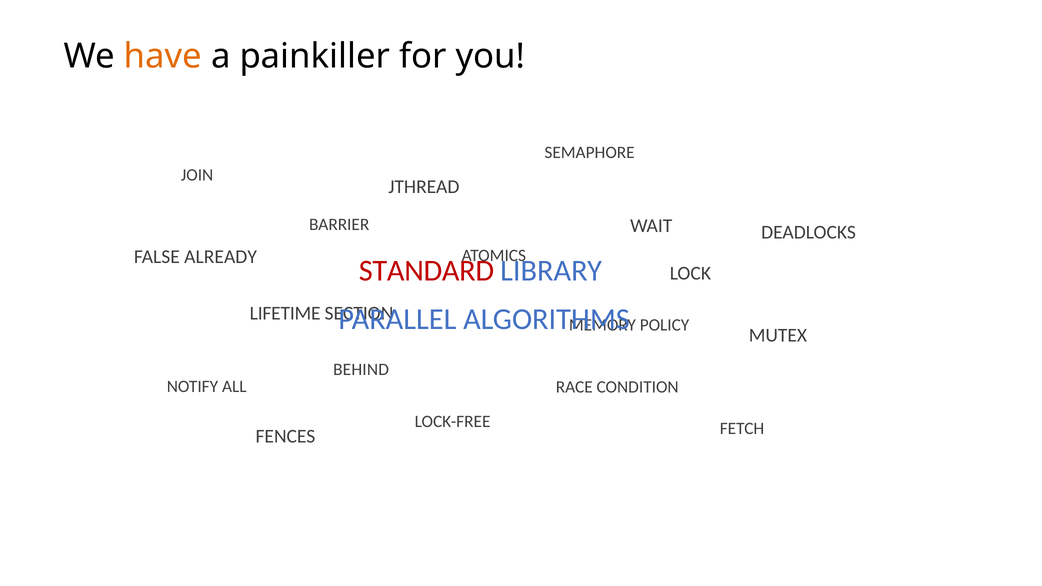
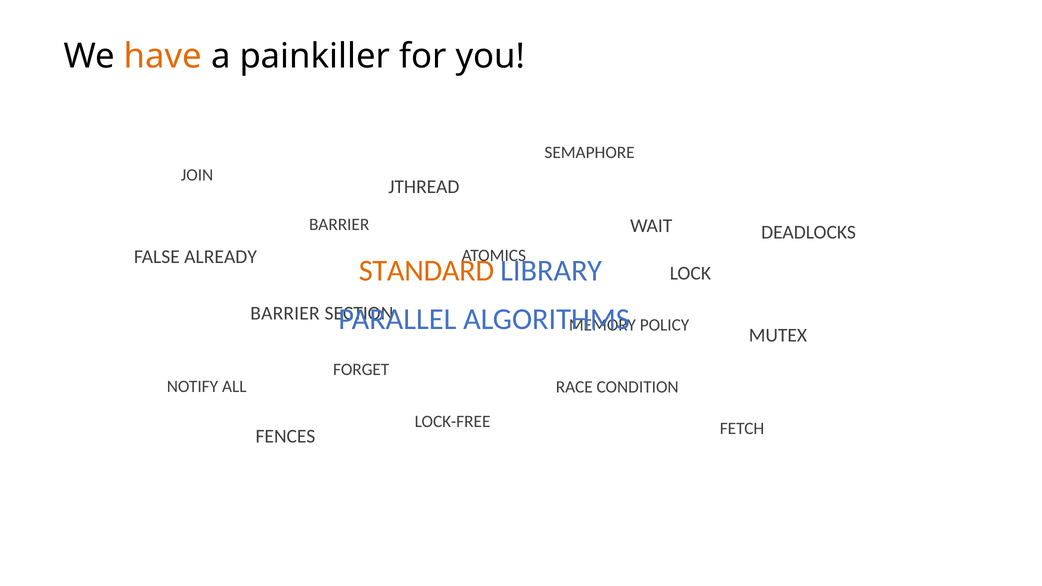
STANDARD colour: red -> orange (426, 271)
LIFETIME: LIFETIME -> BARRIER (285, 313)
BEHIND: BEHIND -> FORGET (361, 369)
